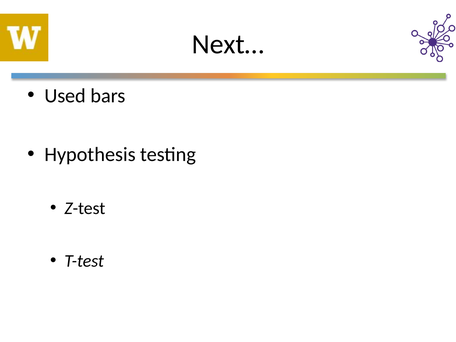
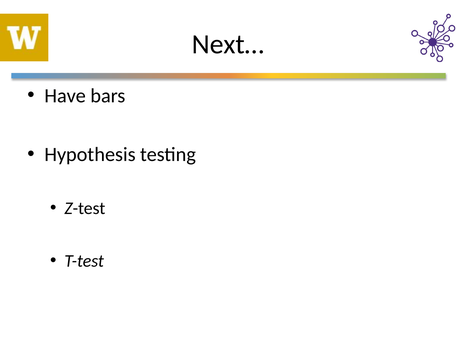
Used: Used -> Have (65, 96)
